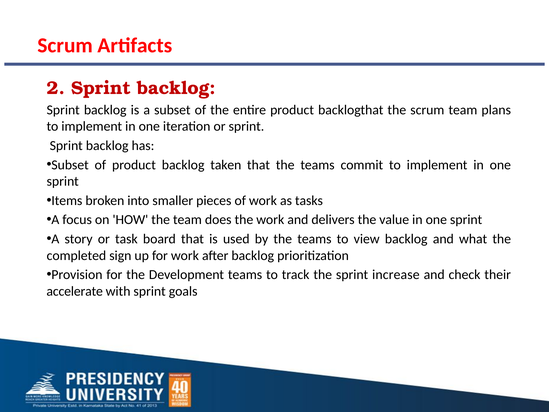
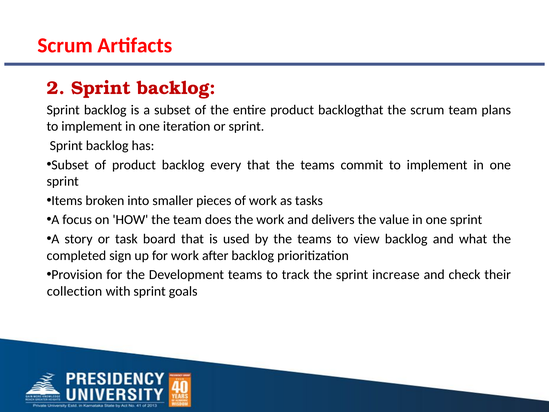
taken: taken -> every (226, 165)
accelerate: accelerate -> collection (75, 291)
